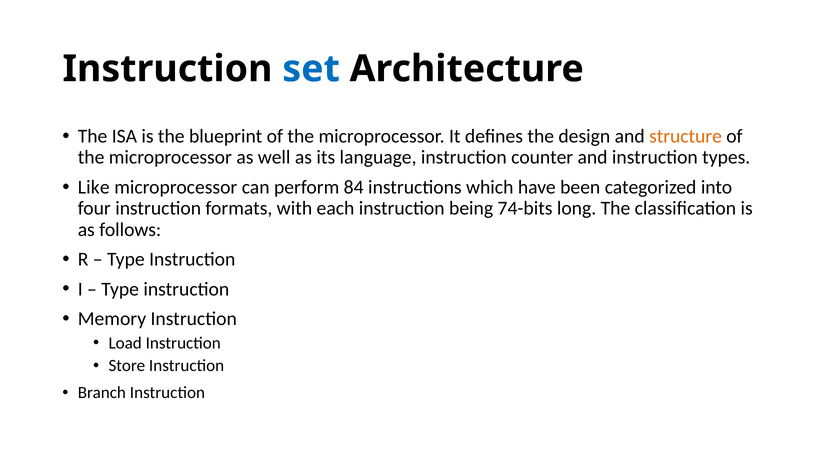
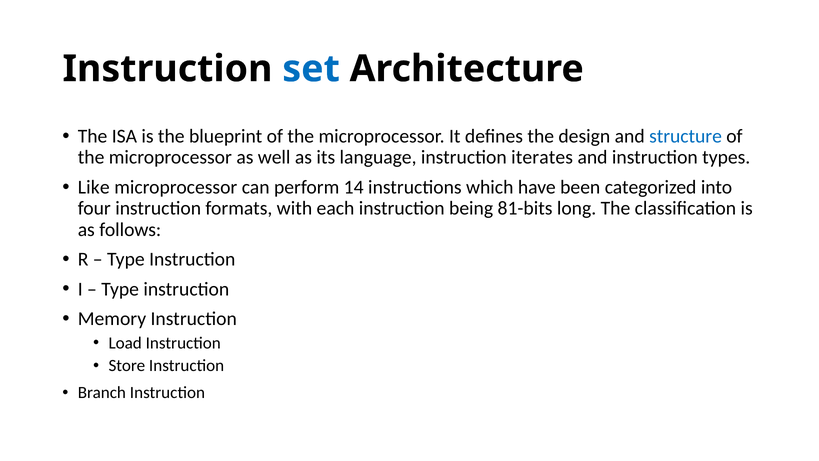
structure colour: orange -> blue (686, 136)
counter: counter -> iterates (542, 157)
84: 84 -> 14 (354, 187)
74-bits: 74-bits -> 81-bits (525, 208)
